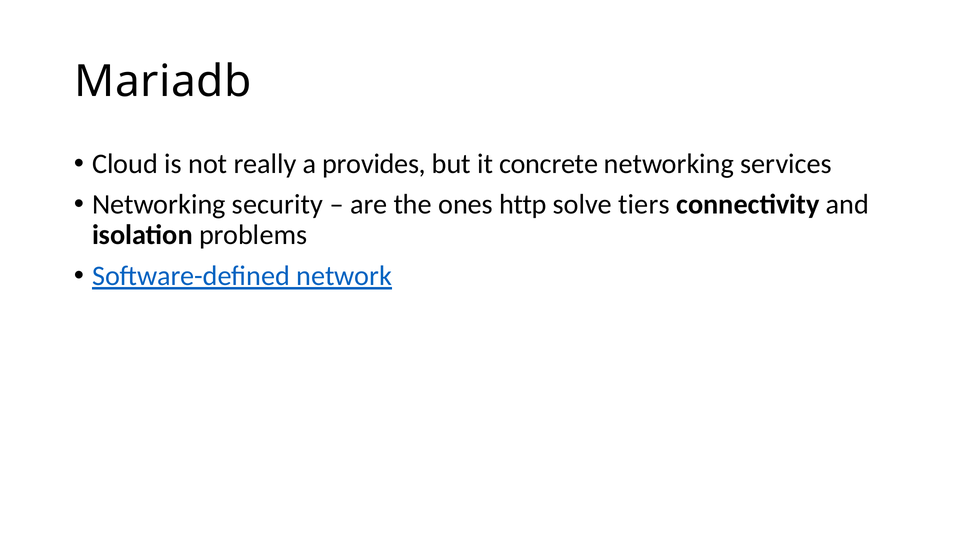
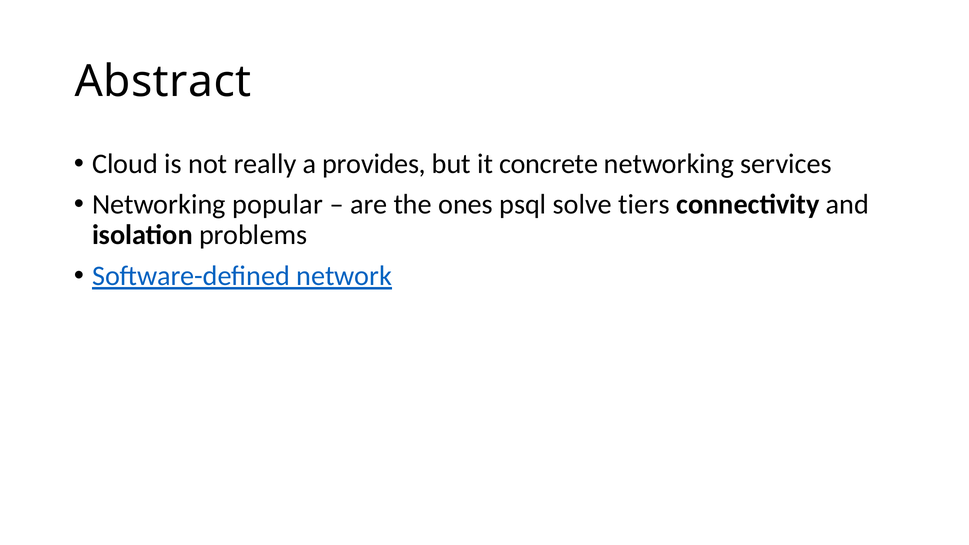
Mariadb: Mariadb -> Abstract (163, 81)
security: security -> popular (277, 204)
http: http -> psql (523, 204)
